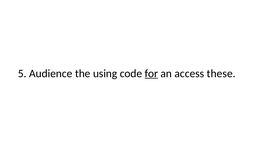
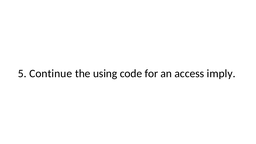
Audience: Audience -> Continue (51, 73)
for underline: present -> none (151, 73)
these: these -> imply (221, 73)
